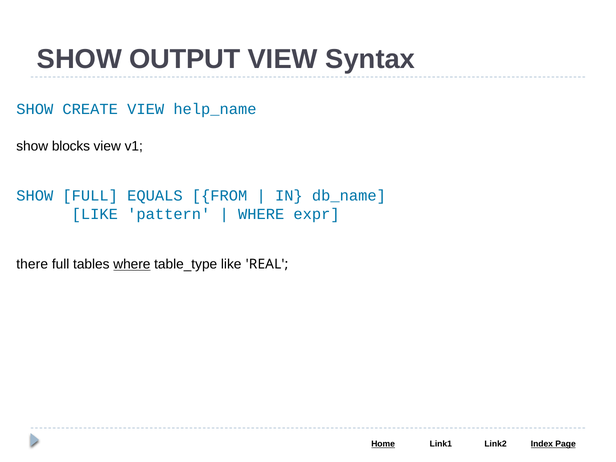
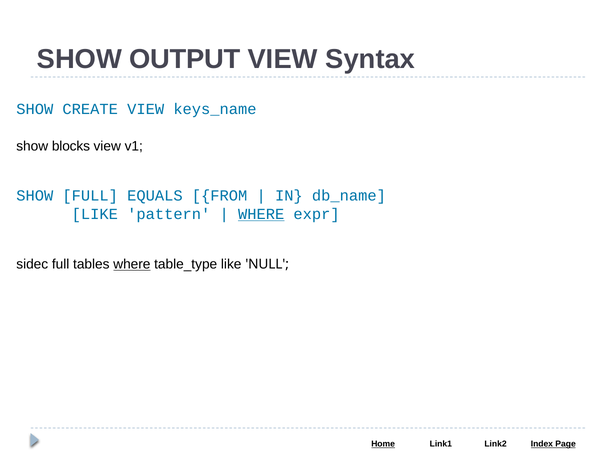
help_name: help_name -> keys_name (215, 109)
WHERE underline: none -> present (261, 214)
there: there -> sidec (32, 264)
REAL: REAL -> NULL (267, 264)
